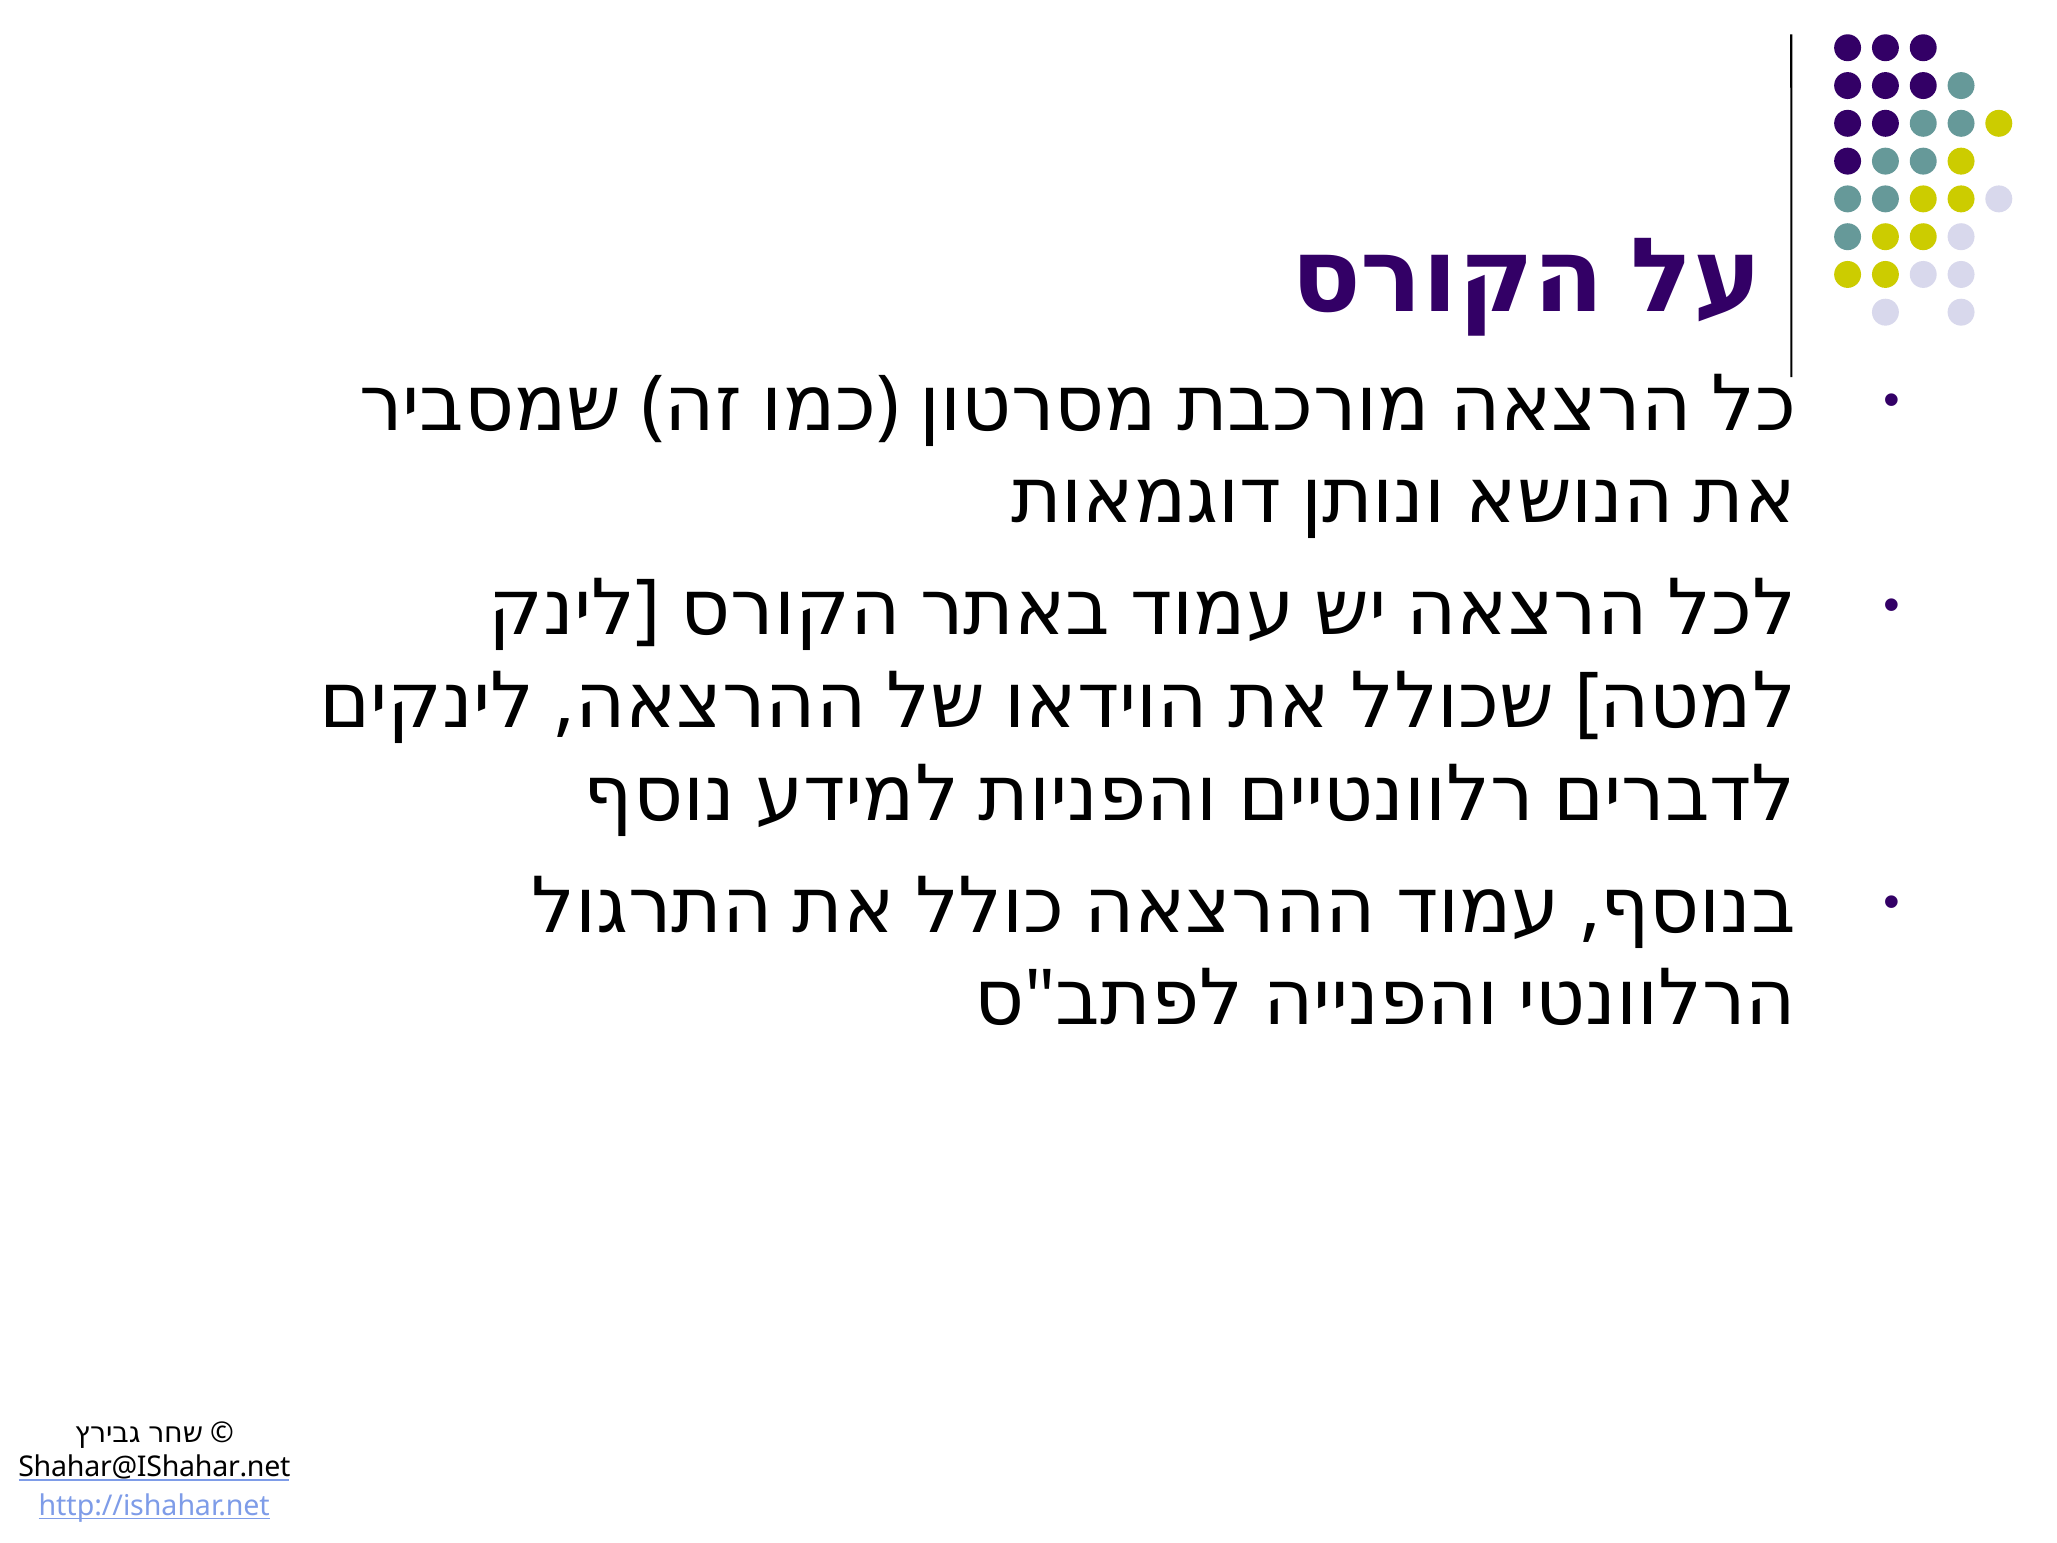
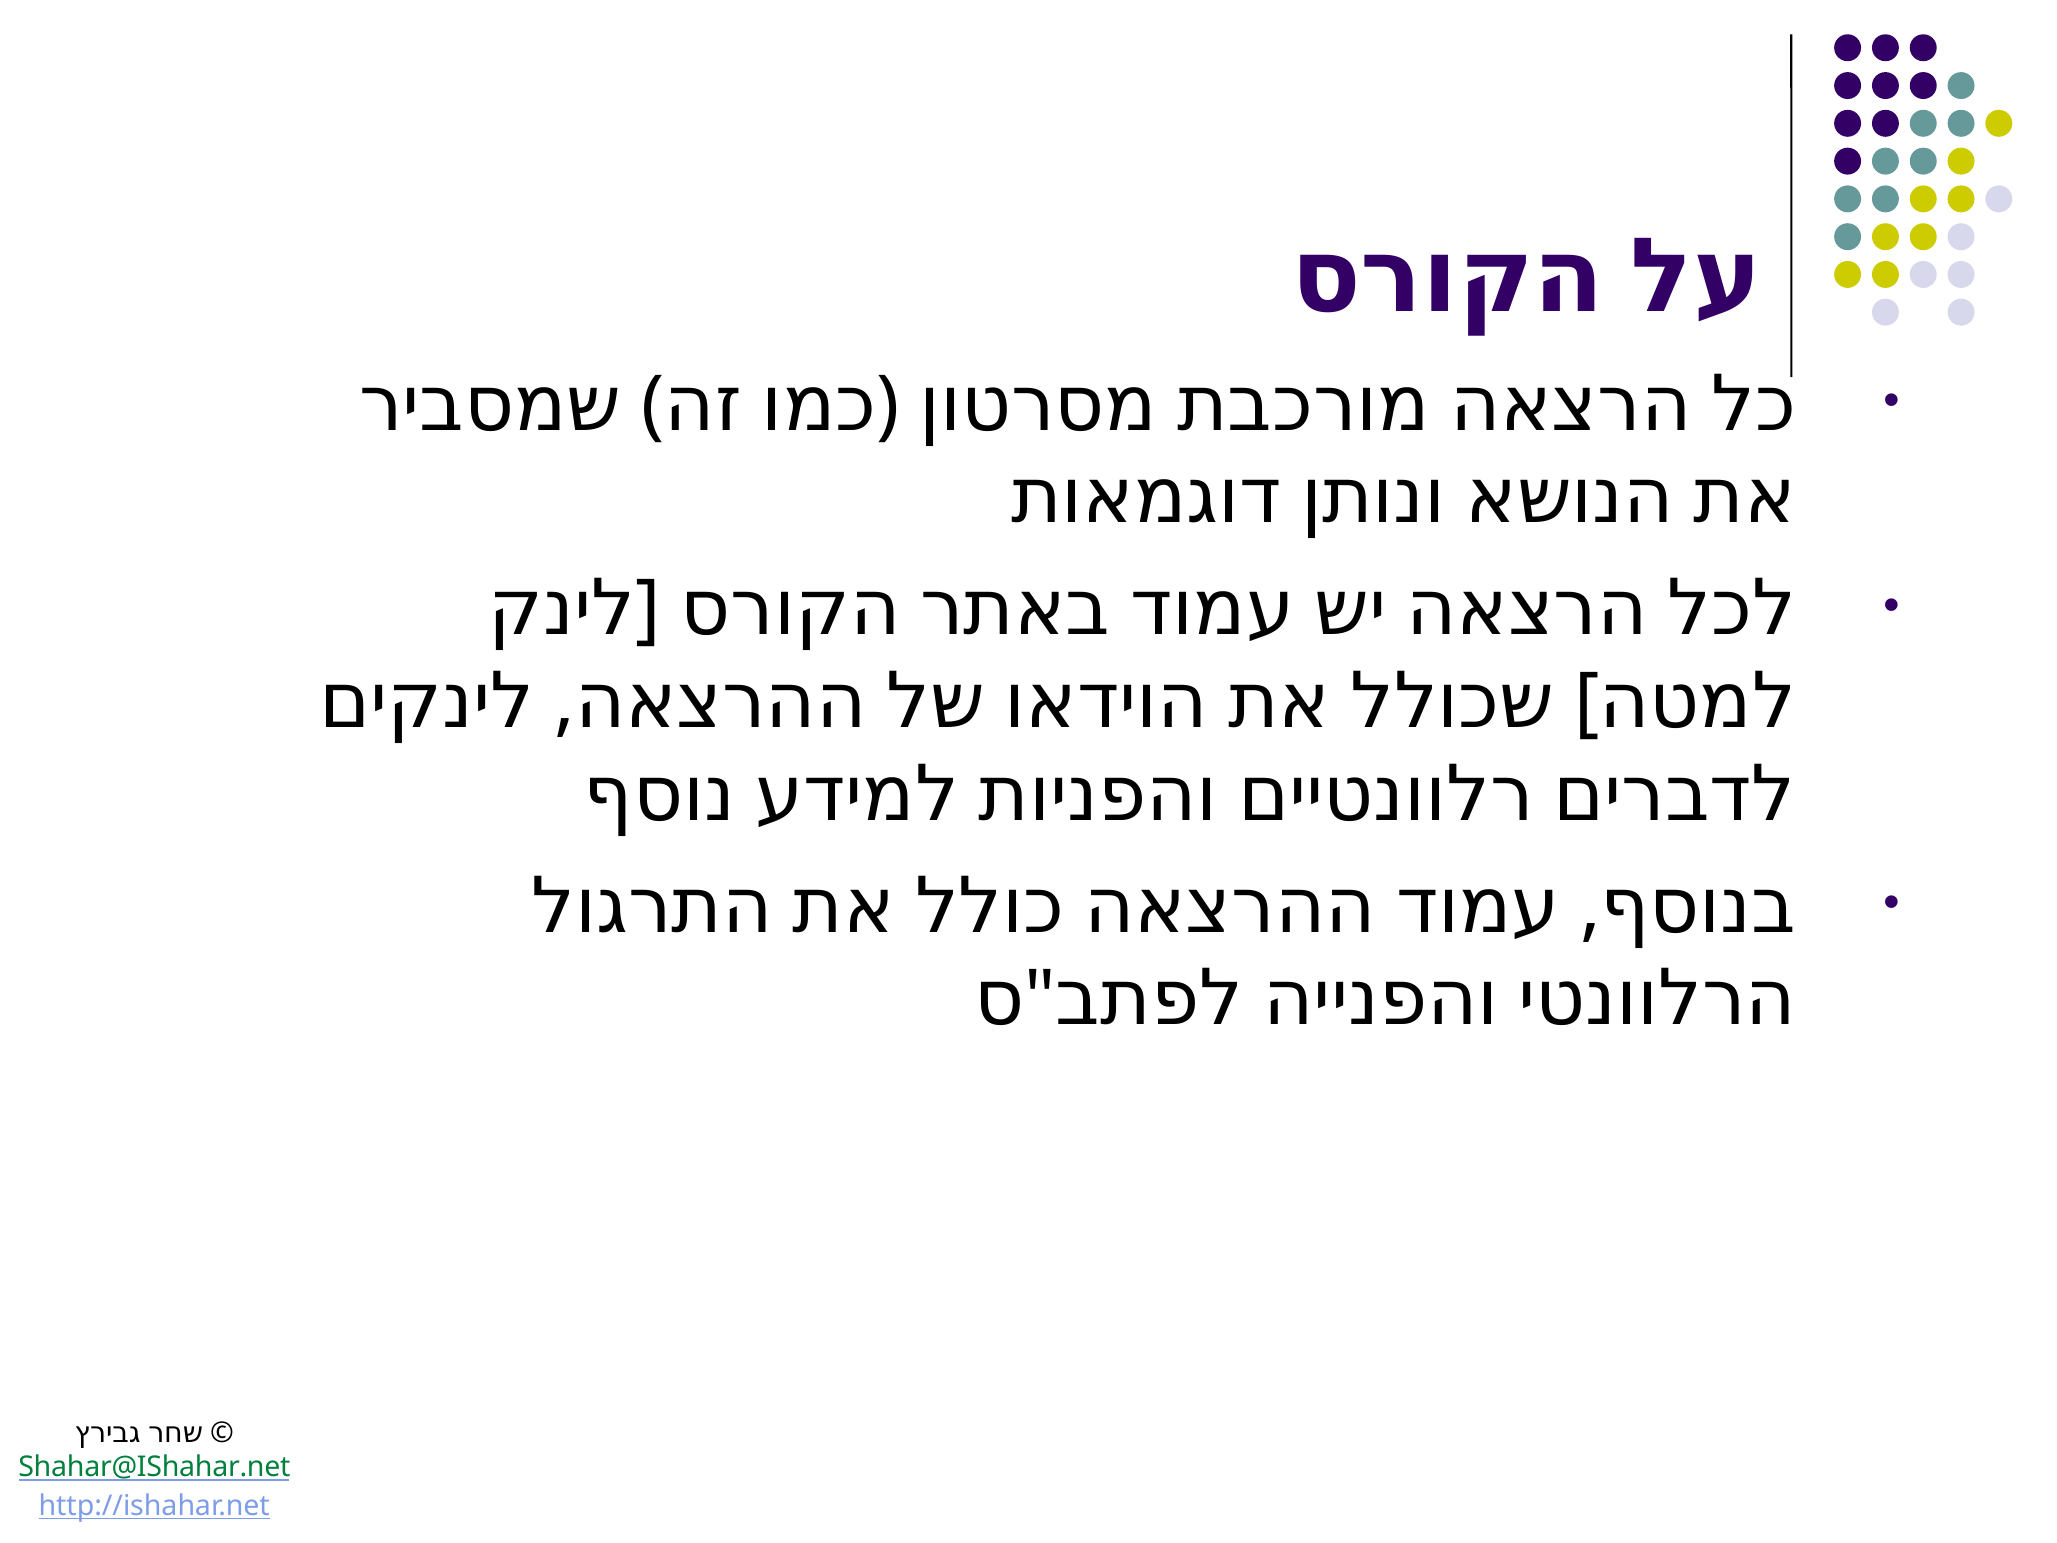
Shahar@IShahar.net colour: black -> green (154, 1467)
